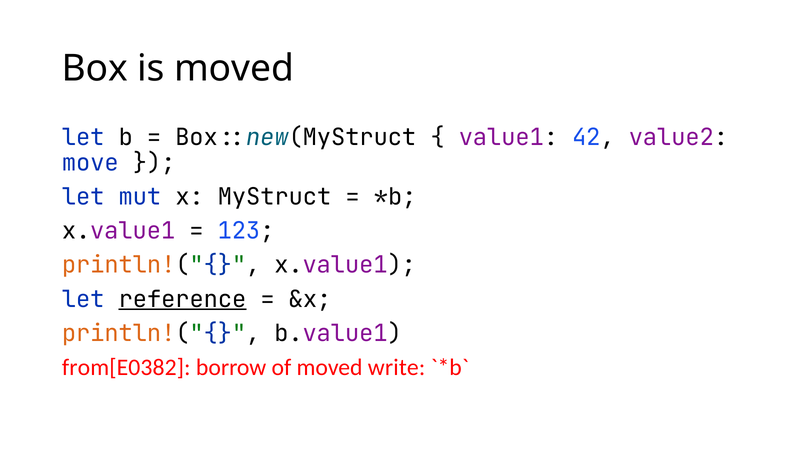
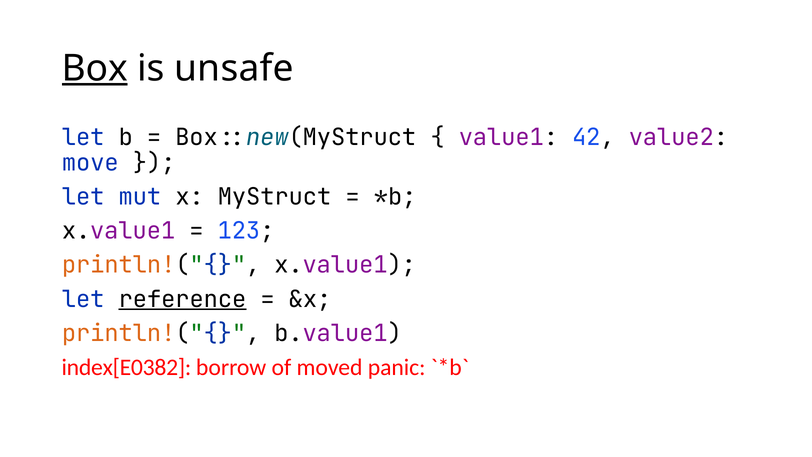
Box underline: none -> present (95, 68)
is moved: moved -> unsafe (234, 68)
from[E0382: from[E0382 -> index[E0382 (126, 367)
write: write -> panic (397, 367)
